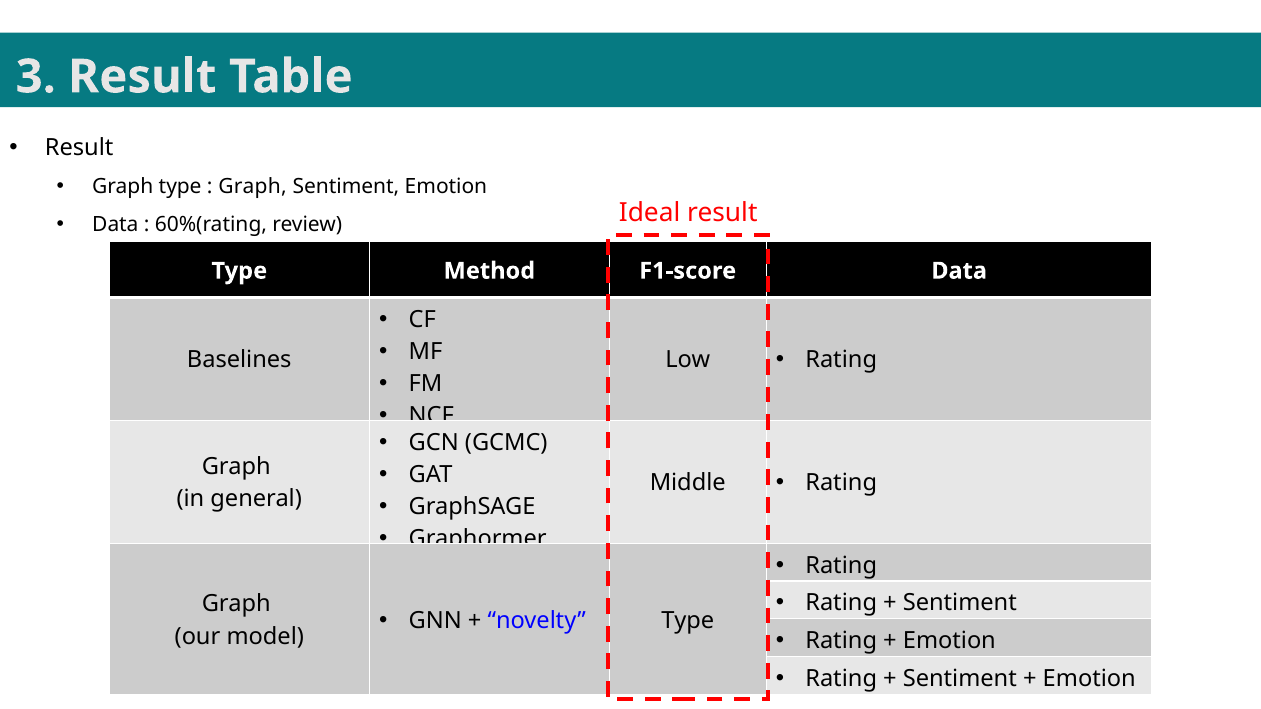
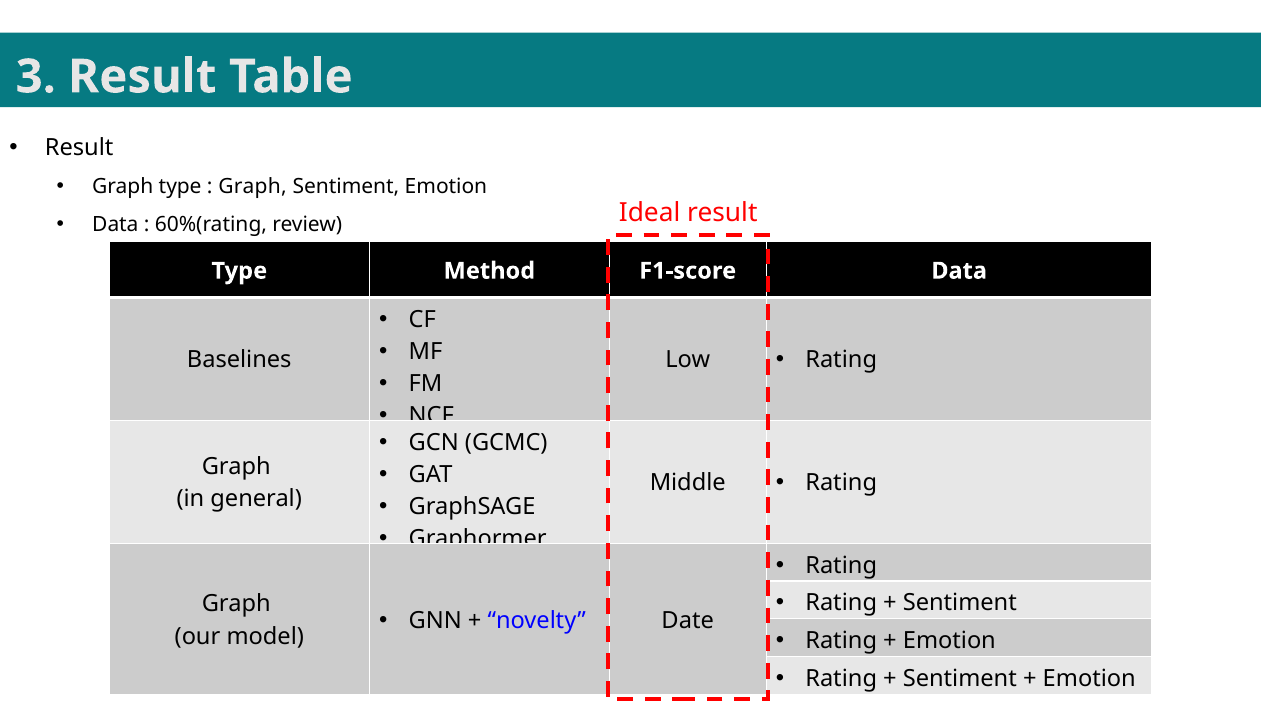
novelty Type: Type -> Date (688, 620)
